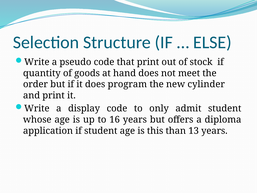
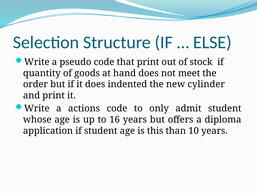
program: program -> indented (127, 84)
display: display -> actions (84, 108)
13: 13 -> 10 (194, 131)
